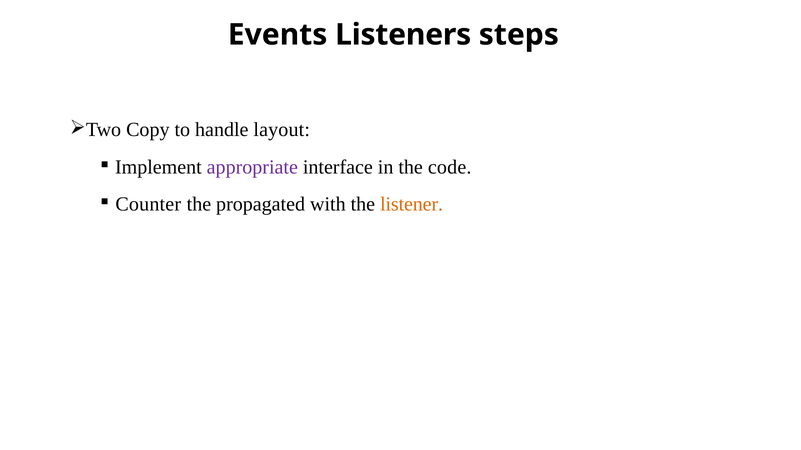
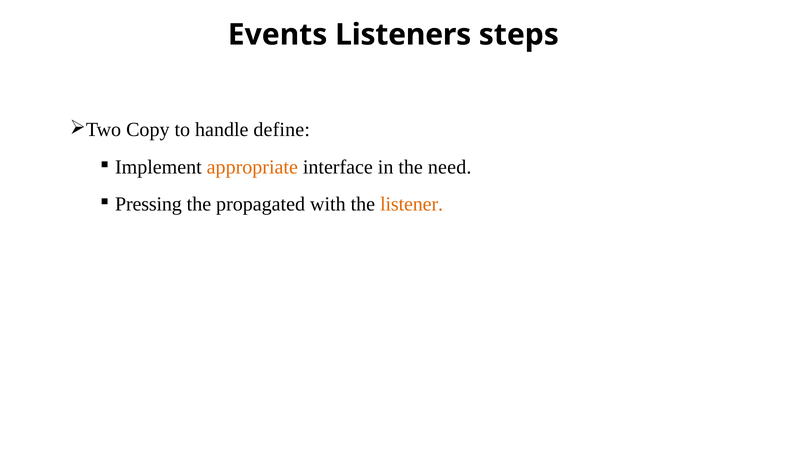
layout: layout -> define (282, 130)
appropriate colour: purple -> orange (252, 167)
code: code -> need (450, 167)
Counter: Counter -> Pressing (148, 205)
